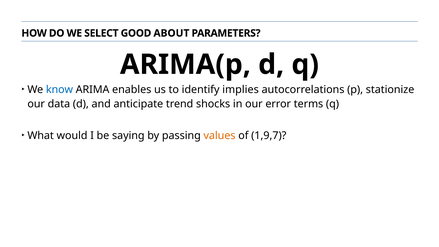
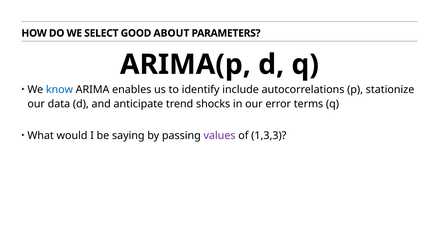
implies: implies -> include (241, 90)
values colour: orange -> purple (220, 135)
1,9,7: 1,9,7 -> 1,3,3 (269, 135)
